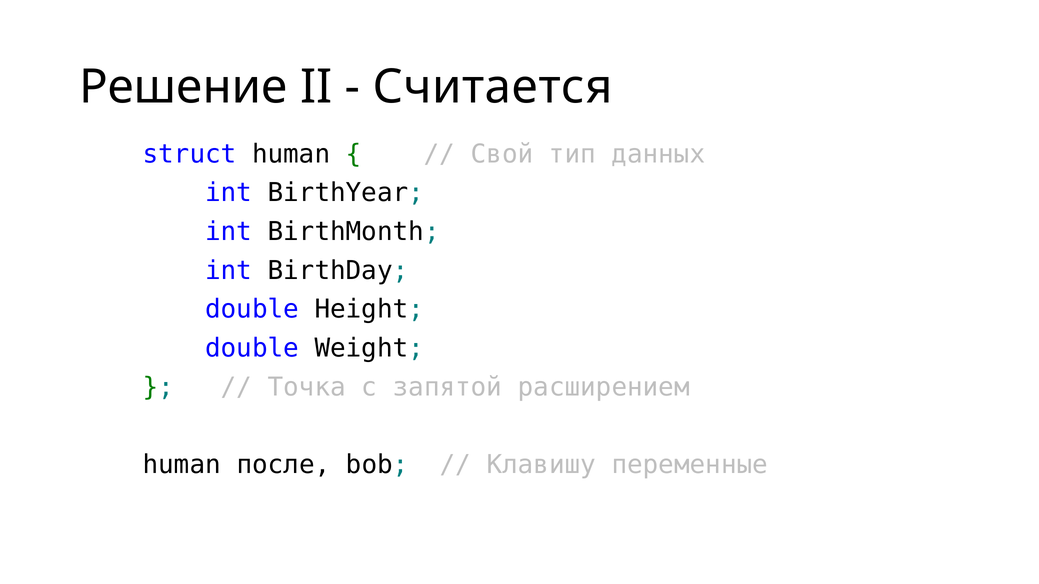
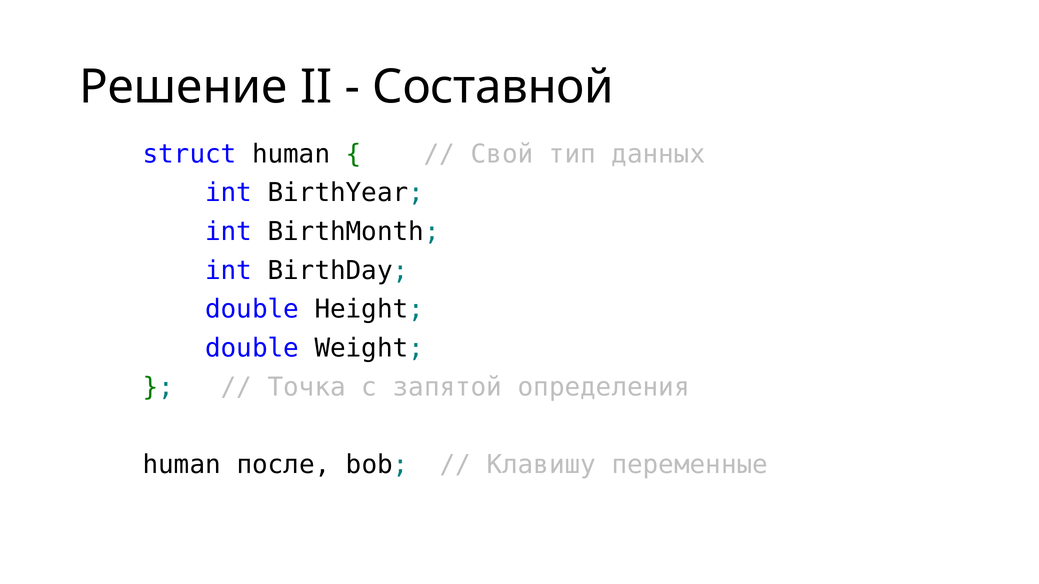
Считается: Считается -> Составной (493, 87)
расширением: расширением -> определения (604, 387)
